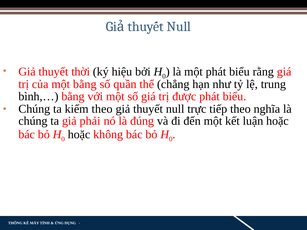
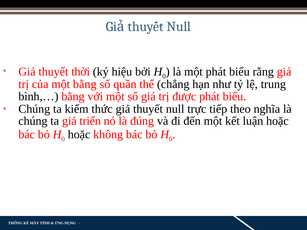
kiểm theo: theo -> thức (102, 109)
phải: phải -> triển (90, 121)
